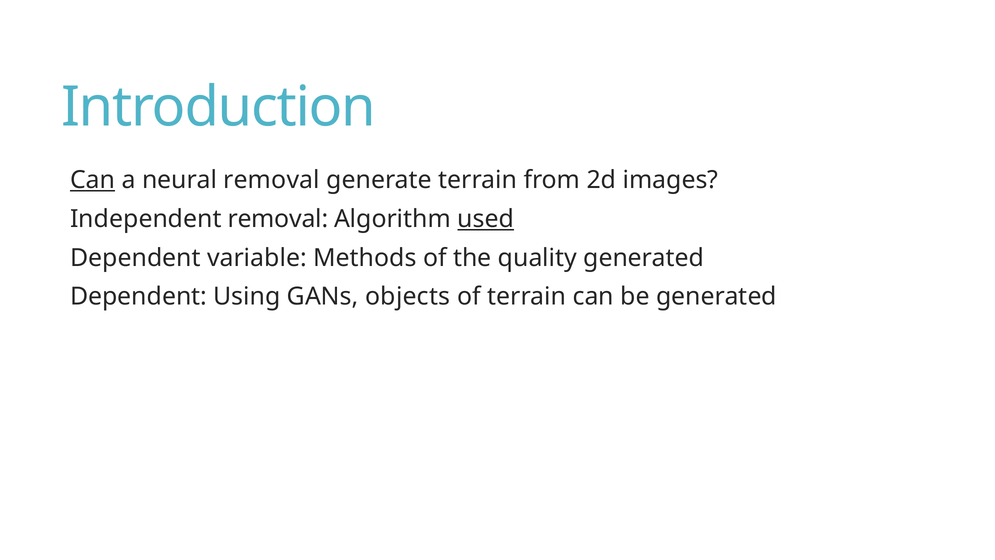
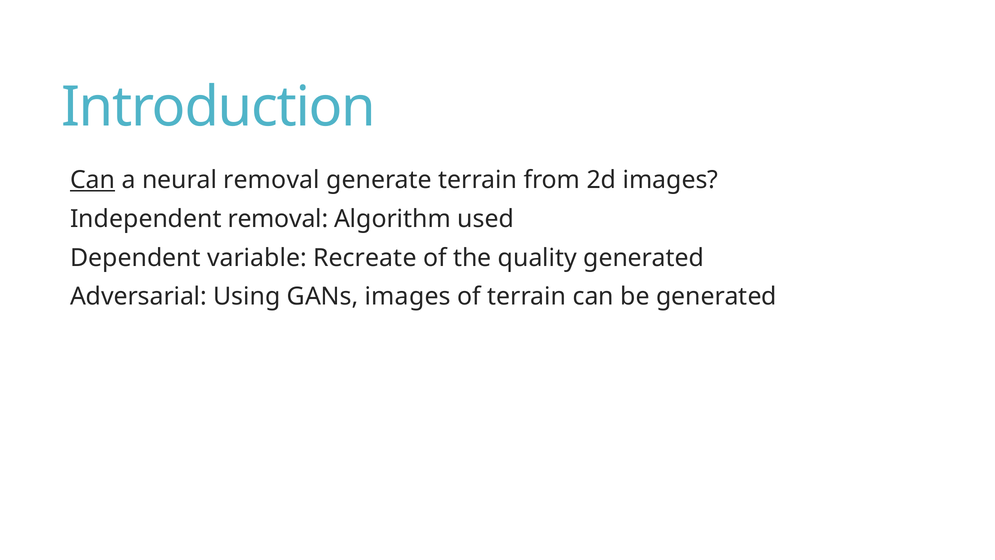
used underline: present -> none (486, 219)
Methods: Methods -> Recreate (365, 258)
Dependent: Dependent -> Adversarial (139, 297)
GANs objects: objects -> images (408, 297)
